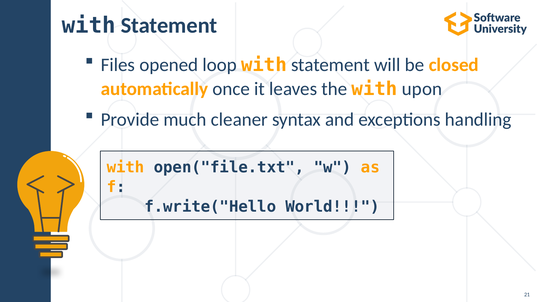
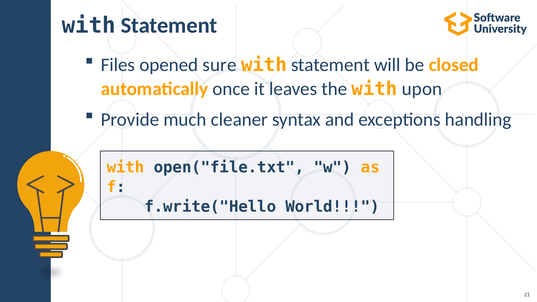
loop: loop -> sure (219, 65)
